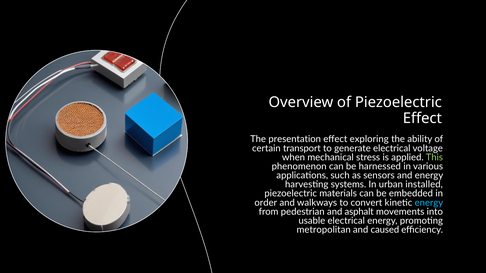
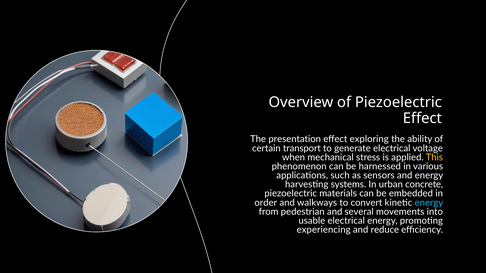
This colour: light green -> yellow (434, 158)
installed: installed -> concrete (424, 185)
asphalt: asphalt -> several (359, 212)
metropolitan: metropolitan -> experiencing (324, 230)
caused: caused -> reduce (385, 230)
